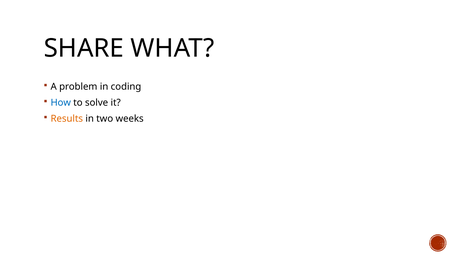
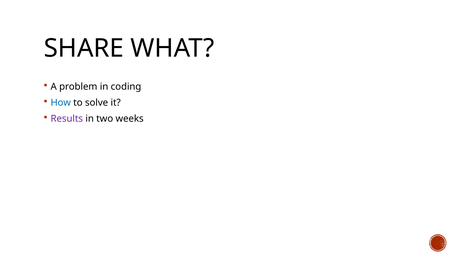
Results colour: orange -> purple (67, 119)
